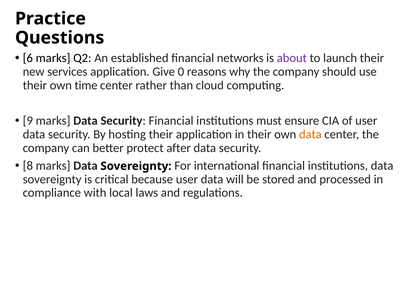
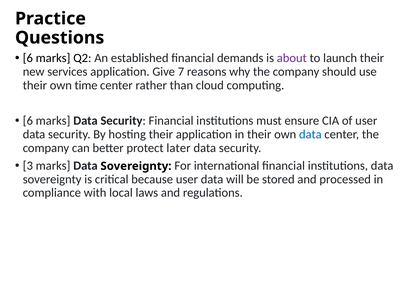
networks: networks -> demands (240, 58)
0: 0 -> 7 (181, 72)
9: 9 -> 6 (28, 121)
data colour: orange -> blue (310, 134)
after: after -> later (179, 148)
8: 8 -> 3 (28, 166)
